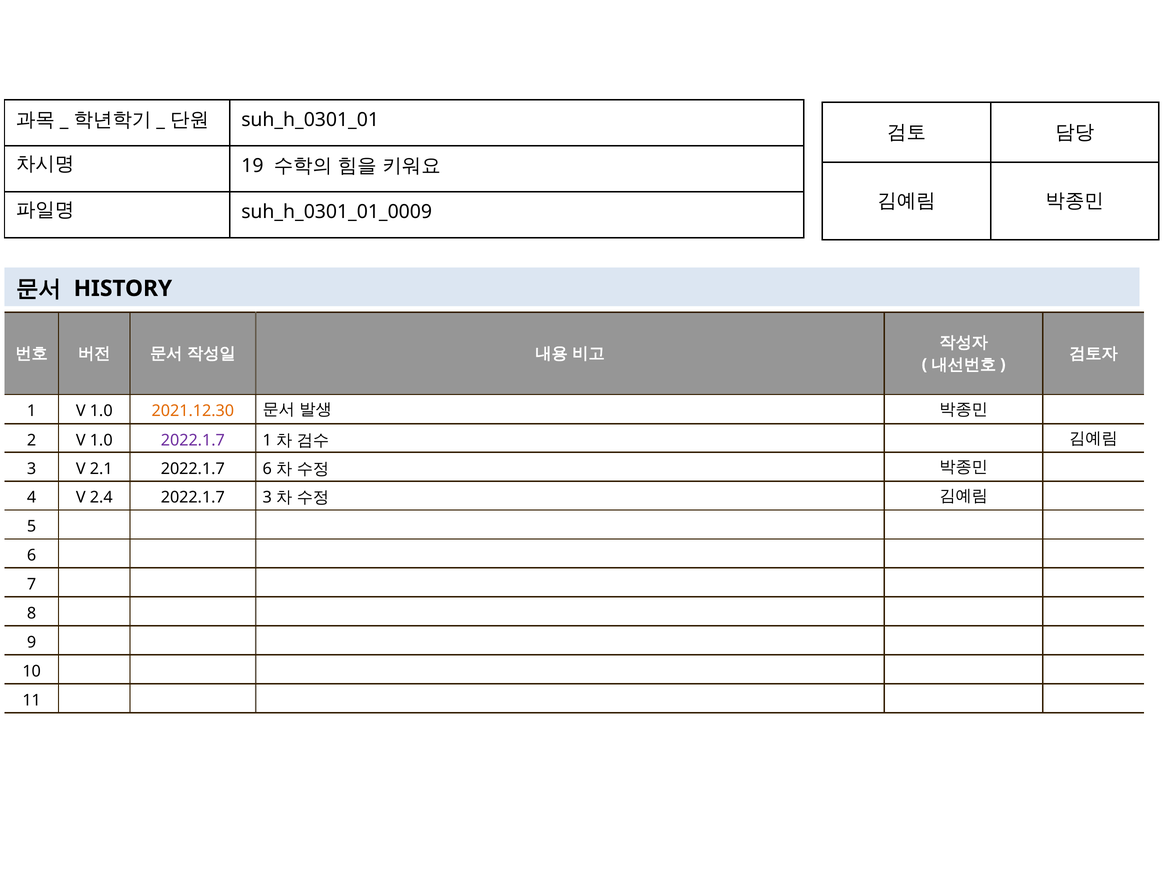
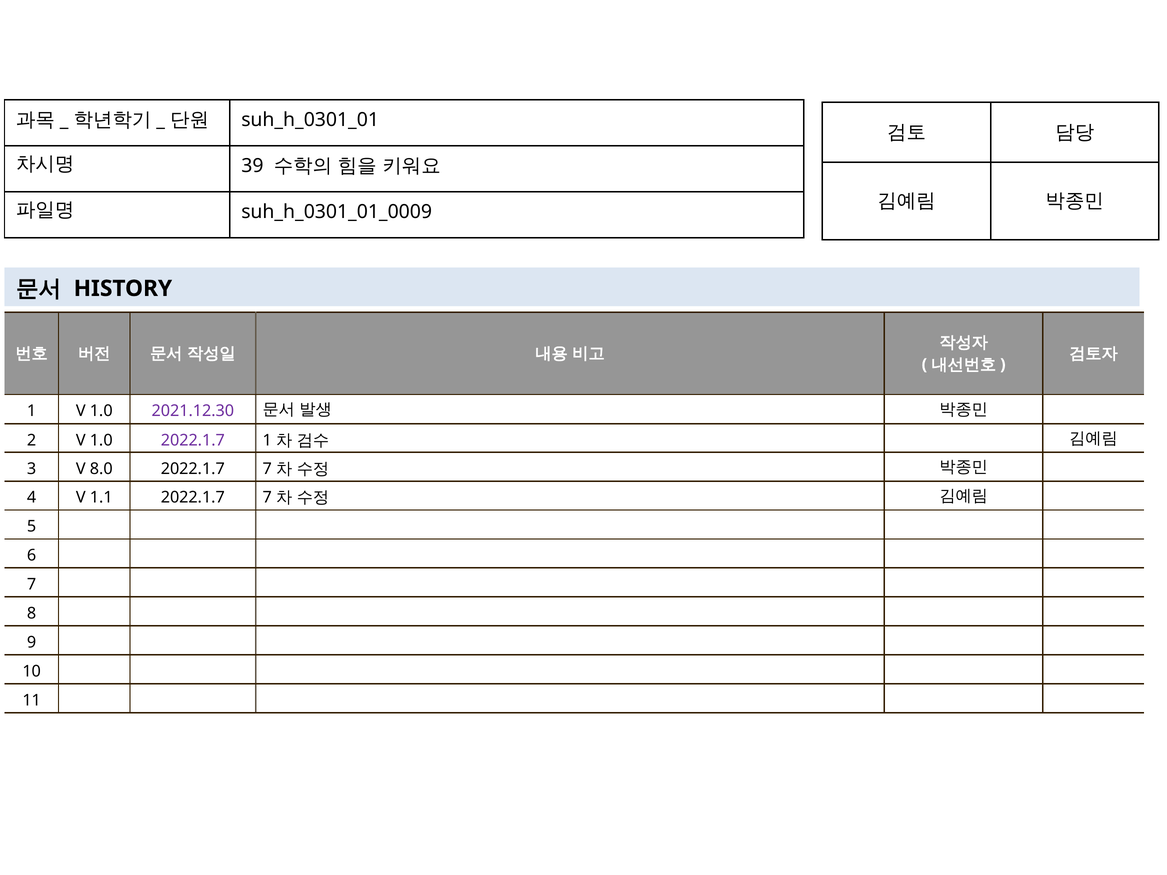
19: 19 -> 39 (252, 166)
2021.12.30 colour: orange -> purple (193, 411)
2.1: 2.1 -> 8.0 (101, 469)
6: 6 -> 7 (267, 469)
2.4: 2.4 -> 1.1 (101, 498)
3: 3 -> 7 (267, 498)
